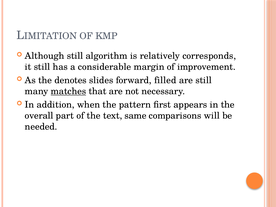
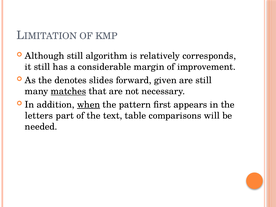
filled: filled -> given (165, 80)
when underline: none -> present (89, 105)
overall: overall -> letters (39, 116)
same: same -> table (135, 116)
